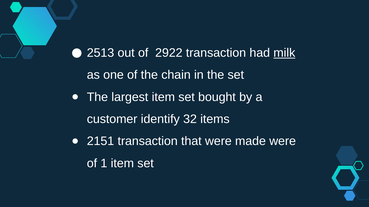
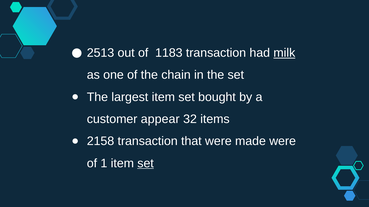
2922: 2922 -> 1183 (169, 53)
identify: identify -> appear (160, 119)
2151: 2151 -> 2158 (101, 142)
set underline: none -> present (146, 164)
